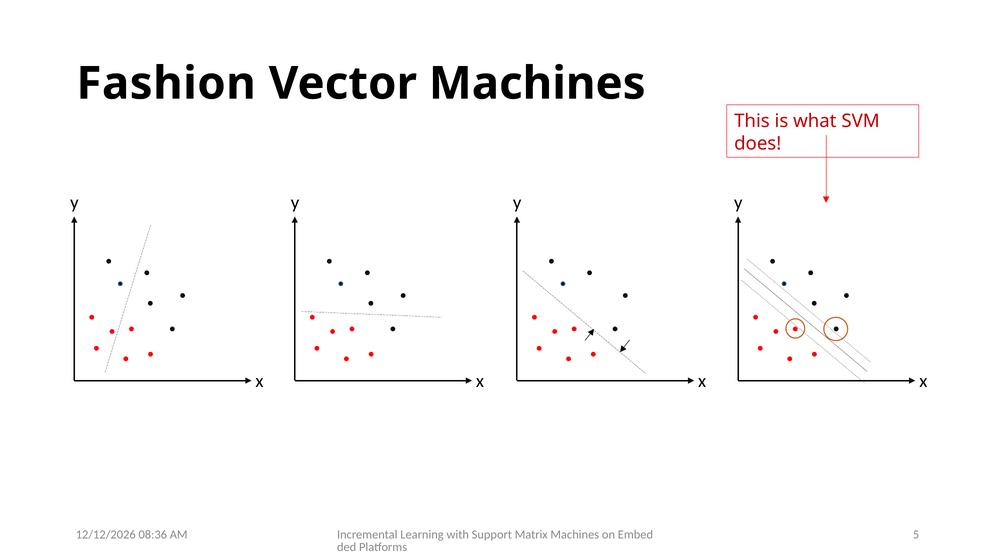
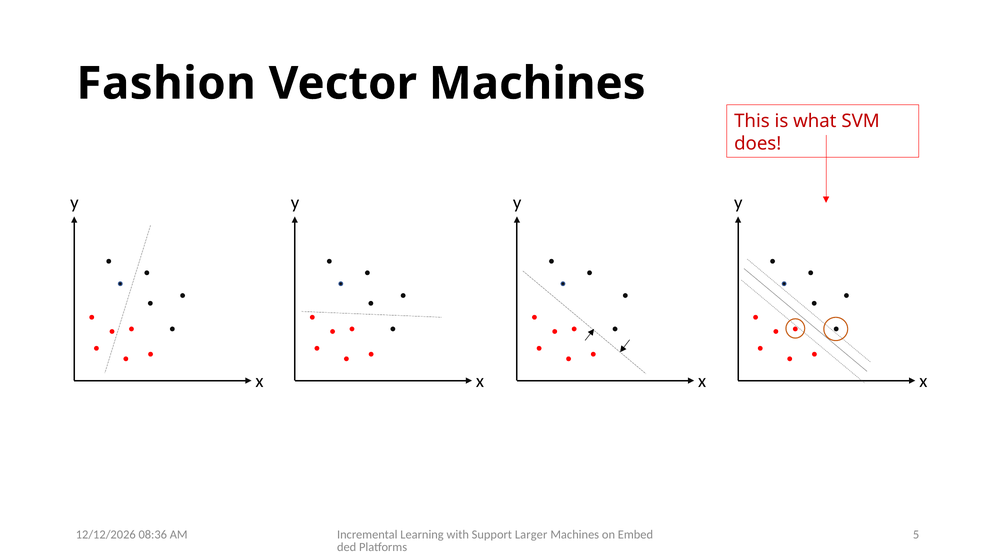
Matrix: Matrix -> Larger (531, 534)
